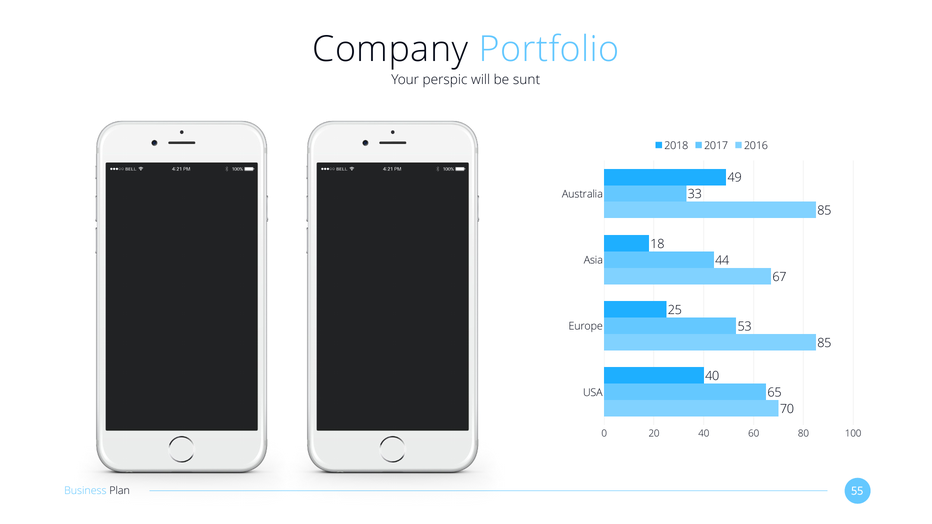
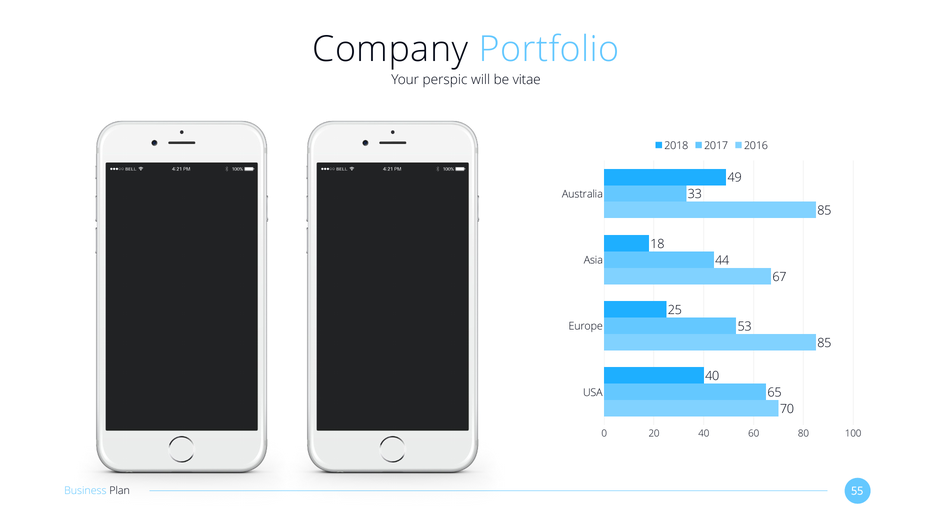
sunt: sunt -> vitae (527, 80)
